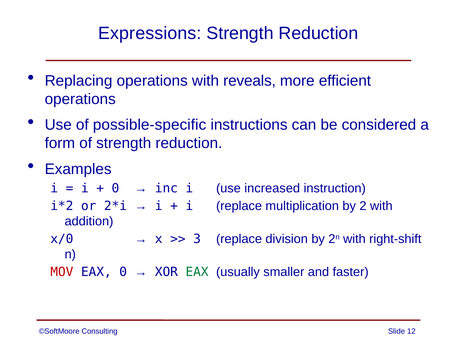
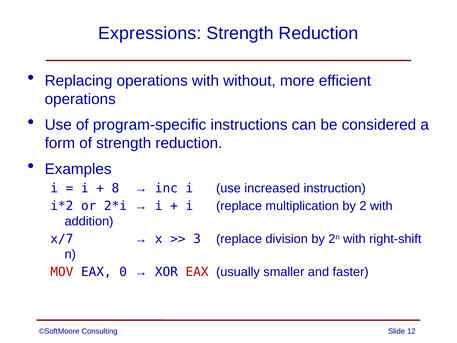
reveals: reveals -> without (249, 81)
possible-specific: possible-specific -> program-specific (150, 125)
0: 0 -> 8 (115, 188)
x/0: x/0 -> x/7 (62, 239)
EAX colour: green -> red (197, 272)
